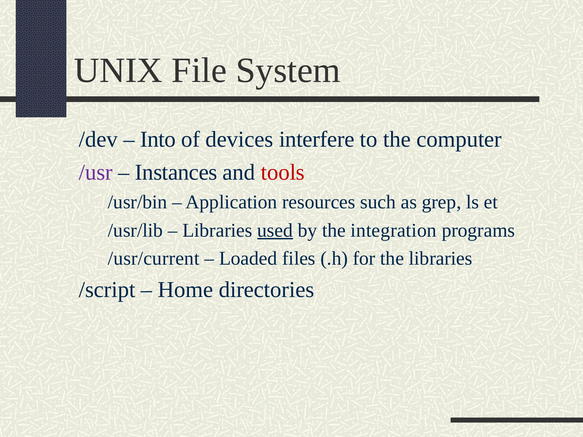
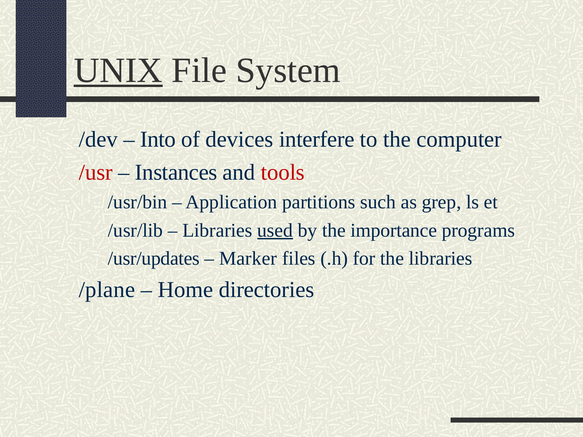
UNIX underline: none -> present (118, 71)
/usr colour: purple -> red (96, 172)
resources: resources -> partitions (319, 202)
integration: integration -> importance (394, 231)
/usr/current: /usr/current -> /usr/updates (154, 259)
Loaded: Loaded -> Marker (248, 259)
/script: /script -> /plane (107, 290)
